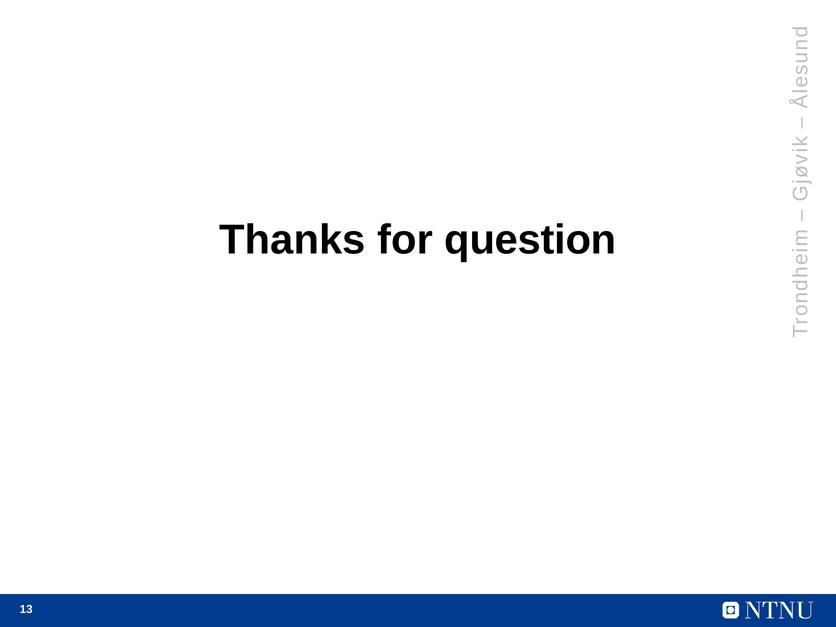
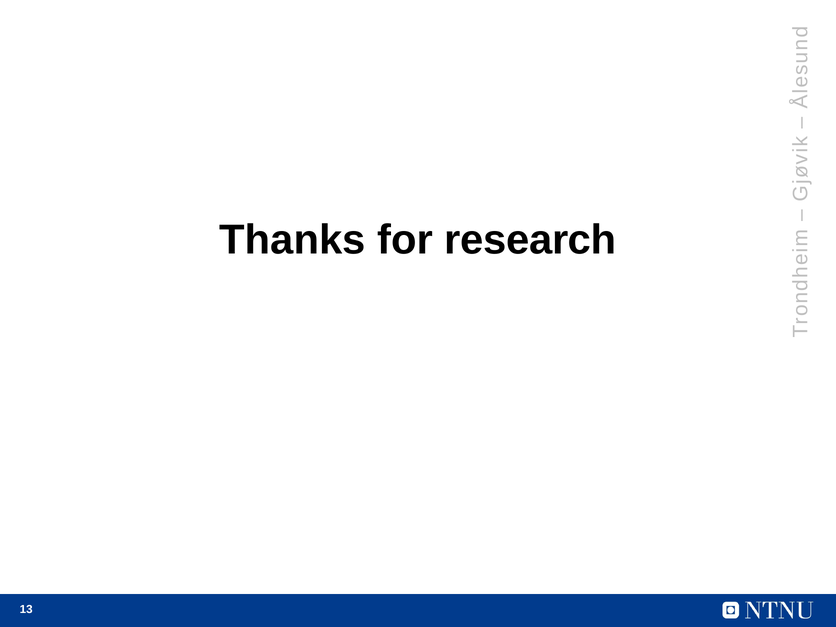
question: question -> research (530, 240)
